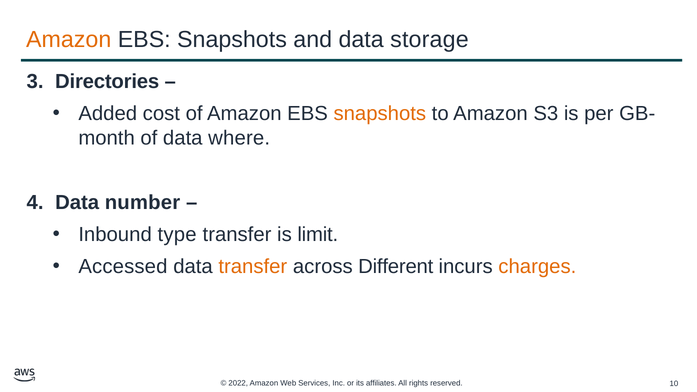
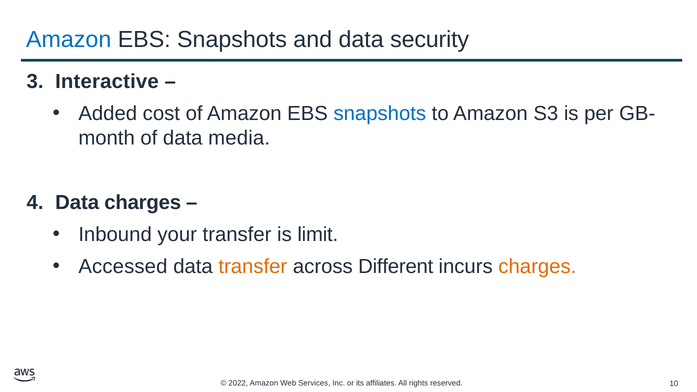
Amazon colour: orange -> blue (69, 40)
storage: storage -> security (430, 40)
Directories: Directories -> Interactive (107, 82)
snapshots colour: orange -> blue (380, 114)
where: where -> media (239, 138)
Data number: number -> charges (143, 202)
type: type -> your (177, 234)
